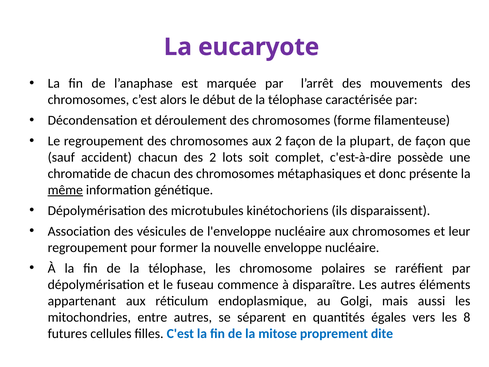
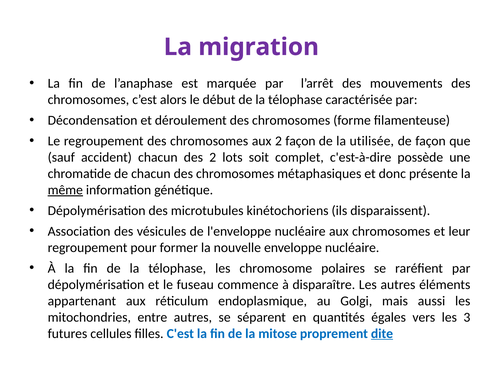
eucaryote: eucaryote -> migration (259, 47)
plupart: plupart -> utilisée (372, 141)
8: 8 -> 3 (467, 317)
dite underline: none -> present (382, 333)
